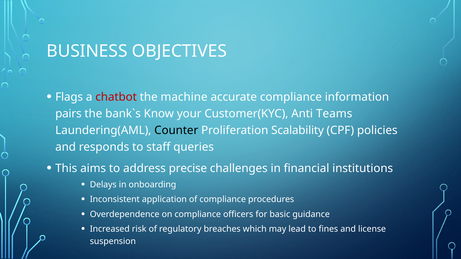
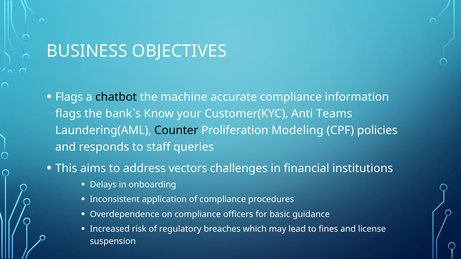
chatbot colour: red -> black (116, 97)
pairs: pairs -> flags (68, 114)
Scalability: Scalability -> Modeling (297, 130)
precise: precise -> vectors (188, 168)
